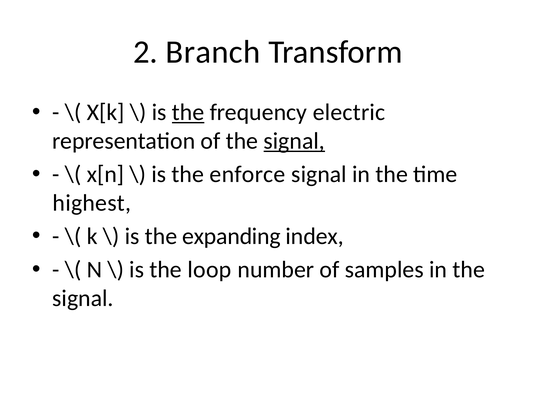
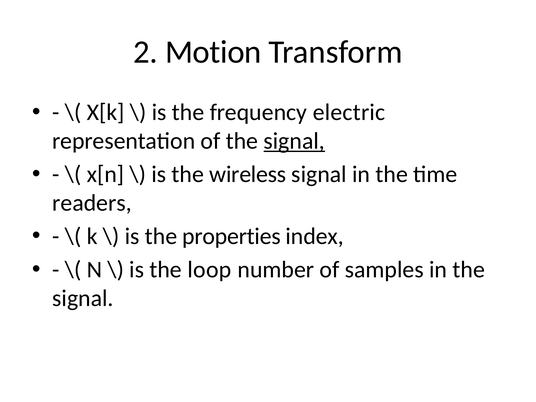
Branch: Branch -> Motion (213, 52)
the underline: present -> none (188, 112)
enforce: enforce -> wireless (248, 174)
highest: highest -> readers (92, 203)
expanding: expanding -> properties (231, 236)
